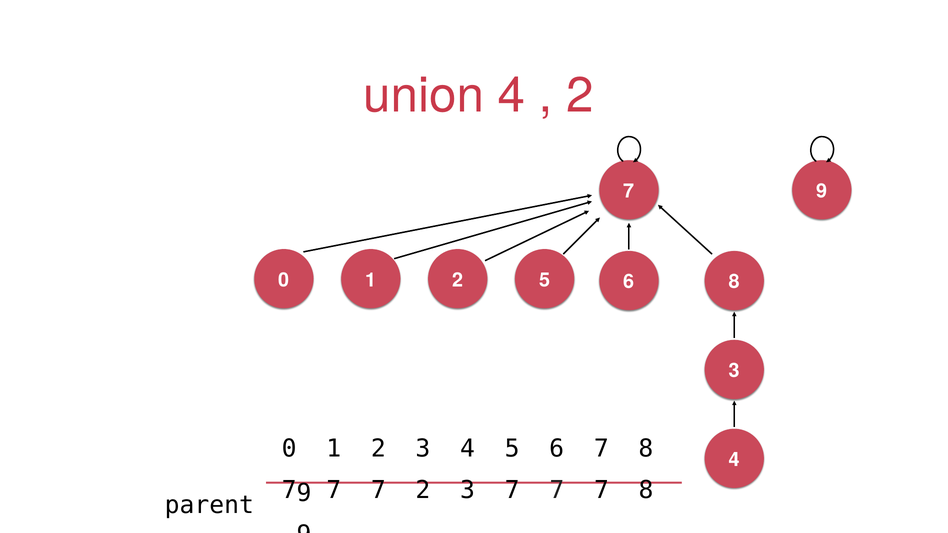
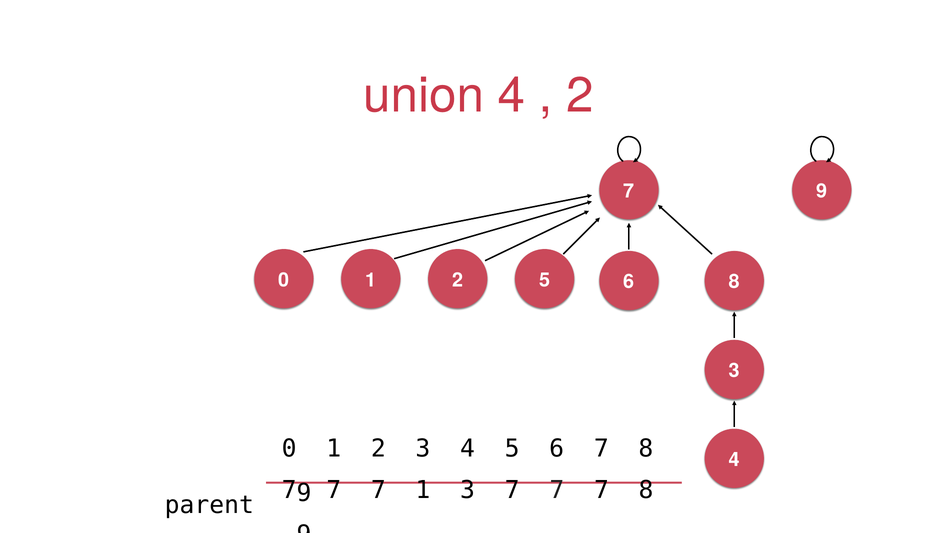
7 2: 2 -> 1 (423, 491)
